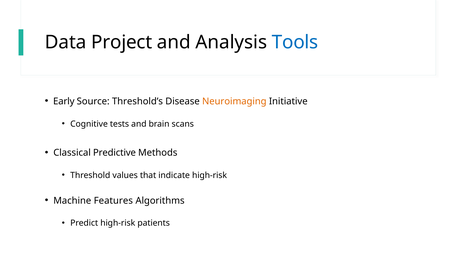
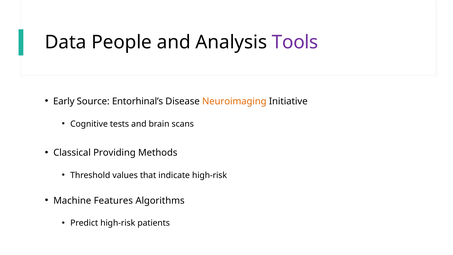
Project: Project -> People (122, 42)
Tools colour: blue -> purple (295, 42)
Threshold’s: Threshold’s -> Entorhinal’s (138, 101)
Predictive: Predictive -> Providing (114, 153)
